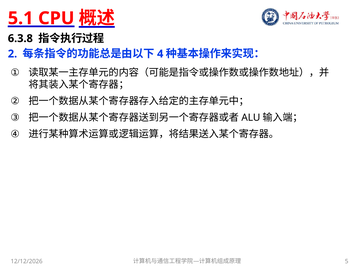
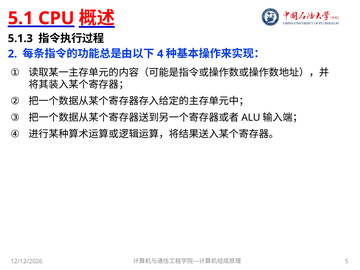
6.3.8: 6.3.8 -> 5.1.3 (20, 38)
